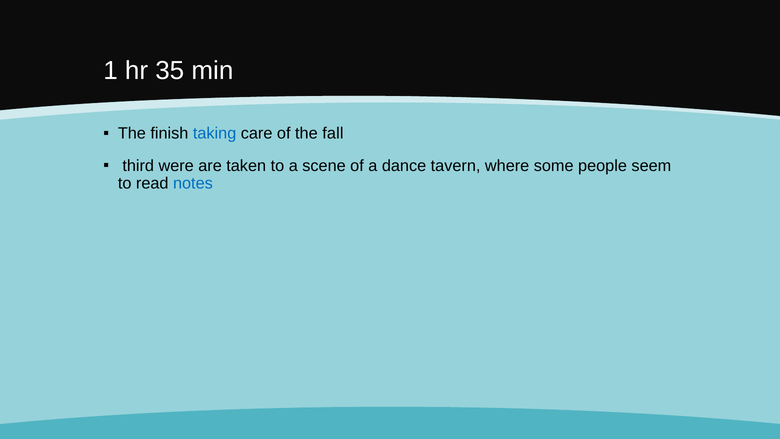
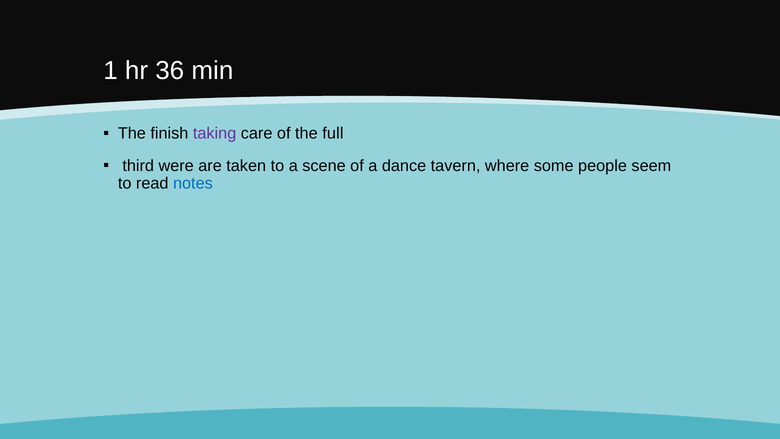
35: 35 -> 36 (170, 71)
taking colour: blue -> purple (215, 134)
fall: fall -> full (333, 134)
